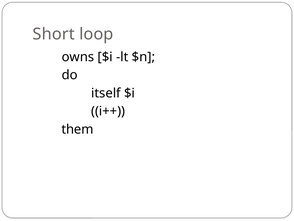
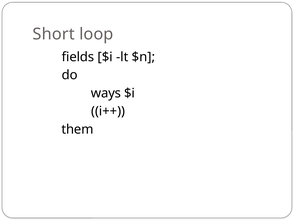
owns: owns -> fields (78, 57)
itself: itself -> ways (106, 93)
